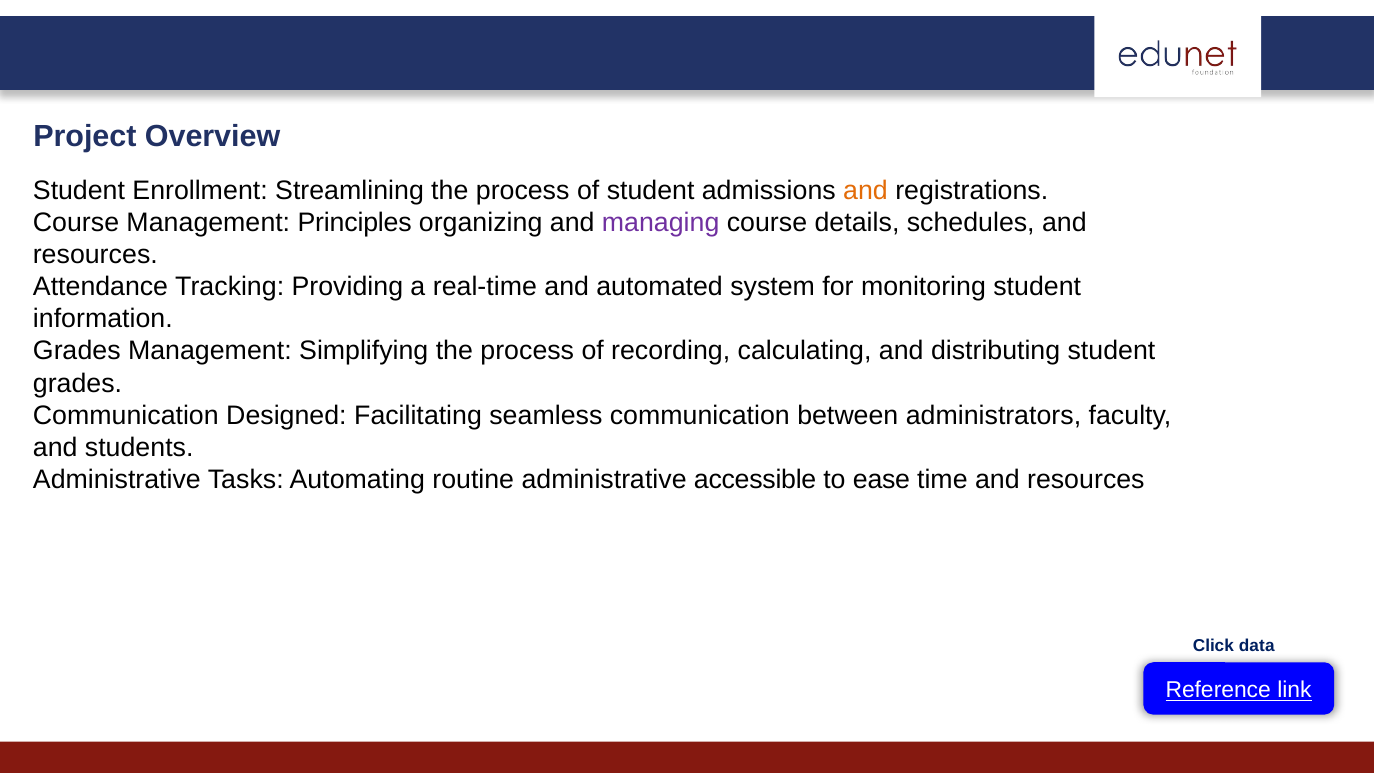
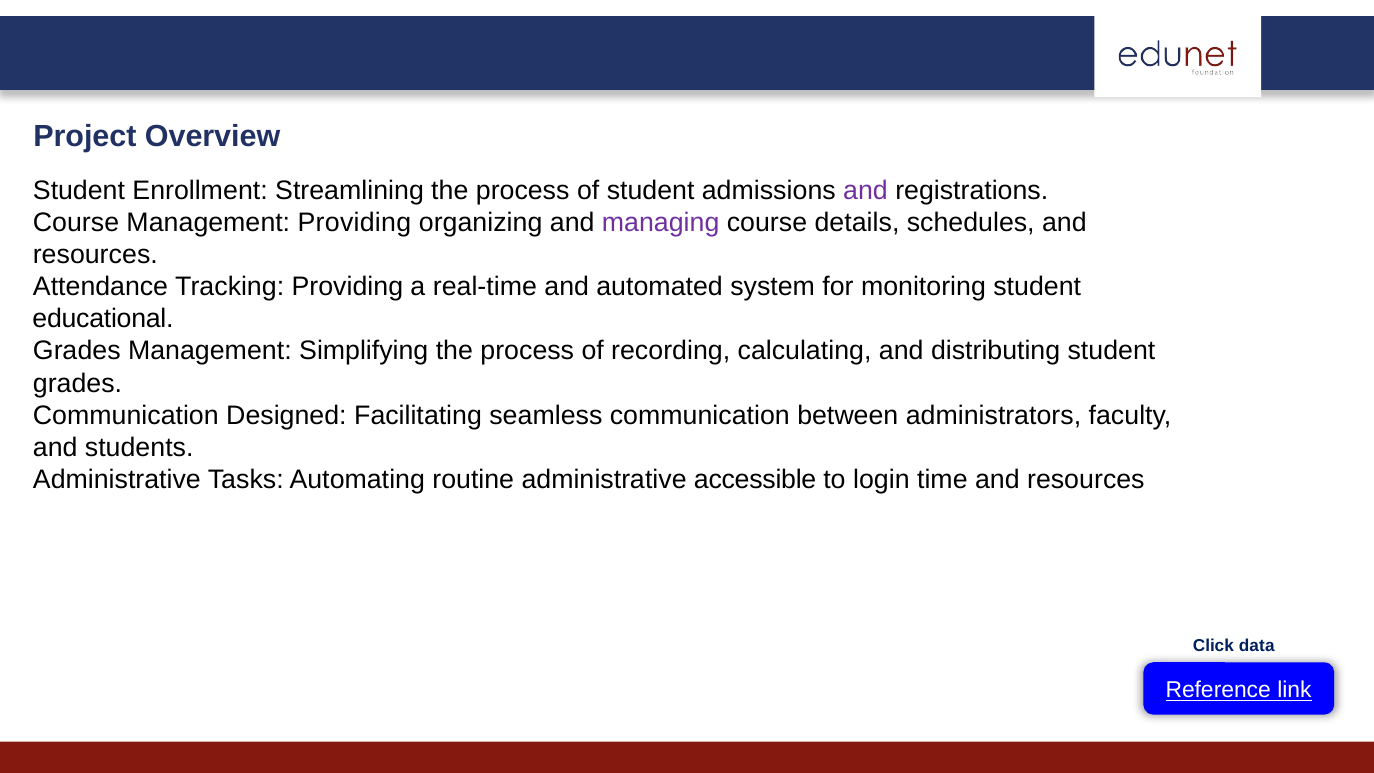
and colour: orange -> purple (865, 191)
Management Principles: Principles -> Providing (354, 223)
information: information -> educational (103, 319)
ease: ease -> login (881, 479)
